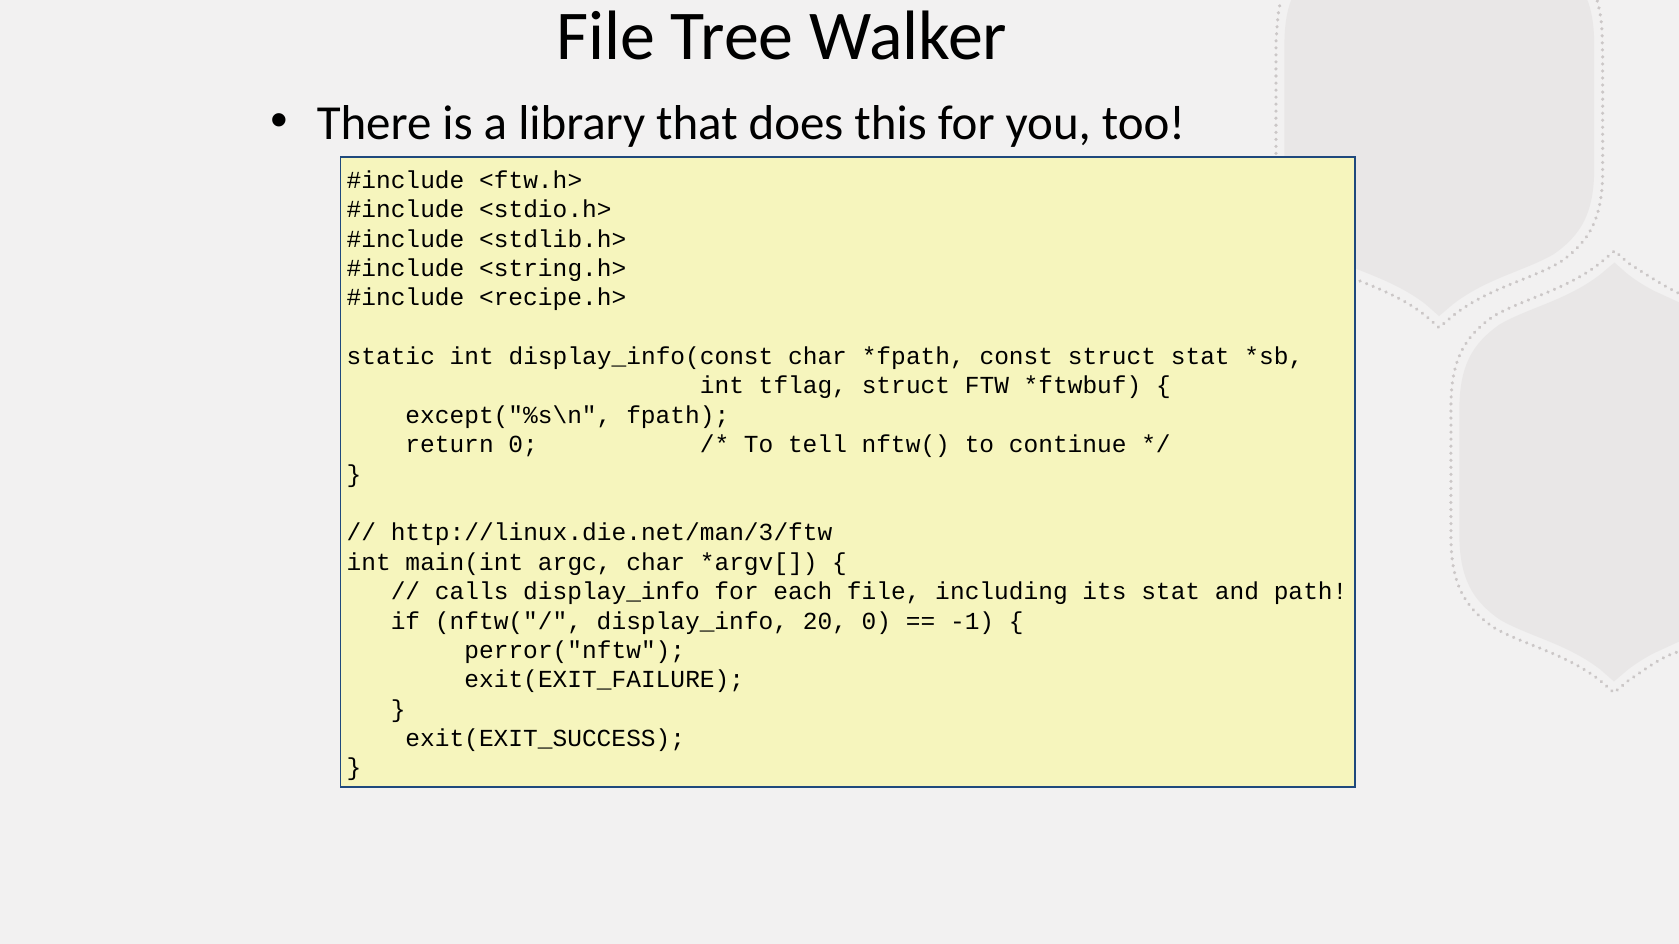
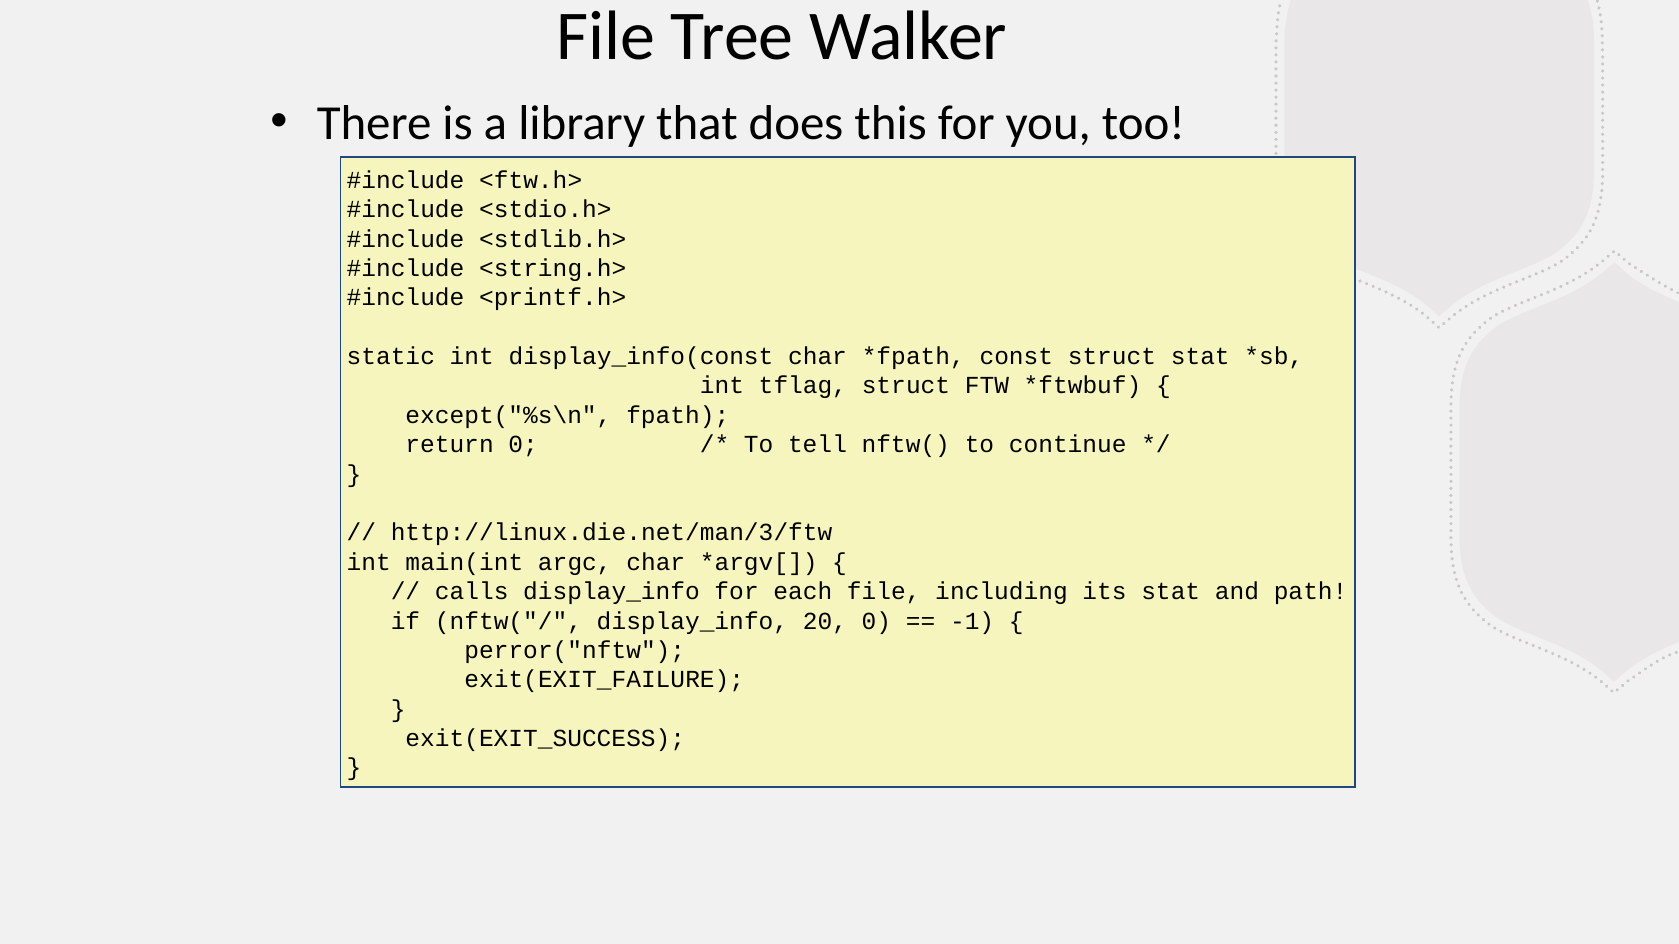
<recipe.h>: <recipe.h> -> <printf.h> (553, 298)
